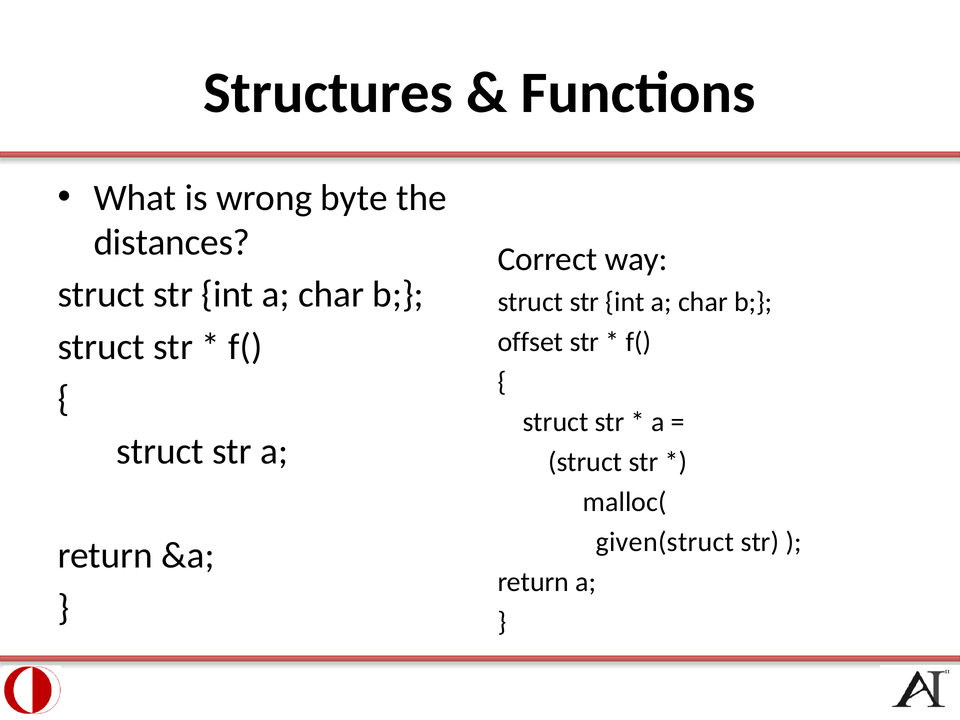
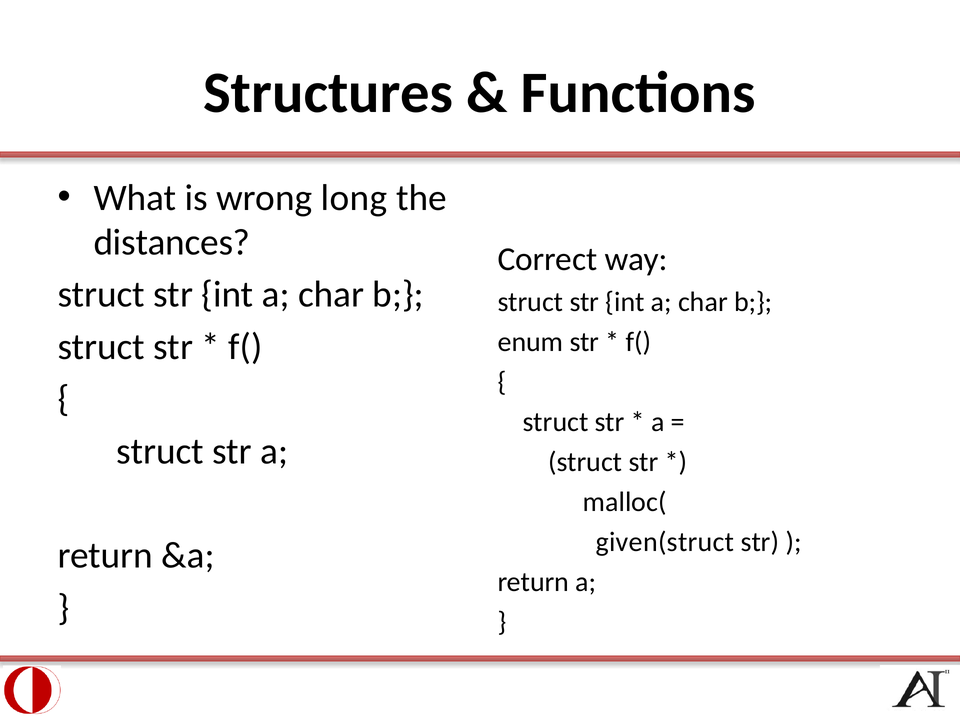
byte: byte -> long (354, 198)
offset: offset -> enum (530, 342)
